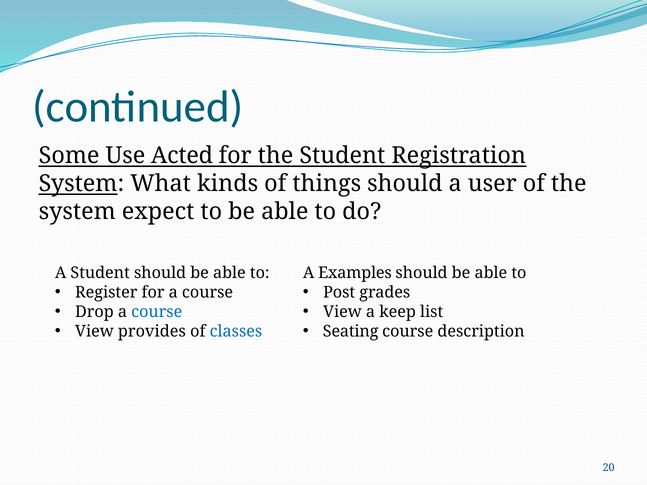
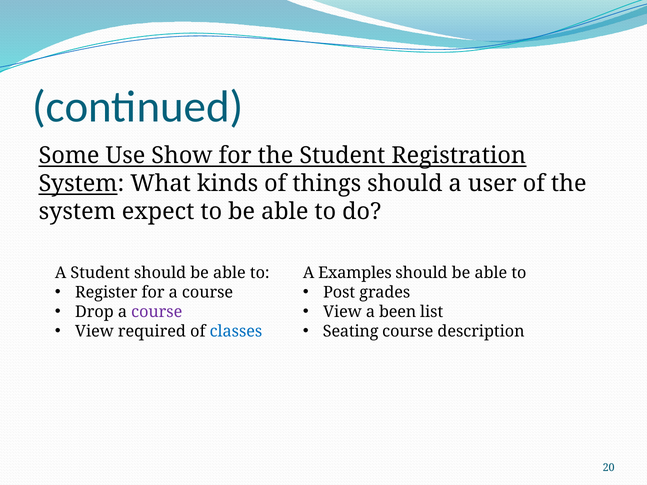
Acted: Acted -> Show (182, 156)
course colour: blue -> purple (157, 312)
keep: keep -> been (398, 312)
provides: provides -> required (152, 331)
